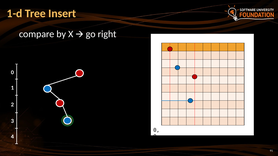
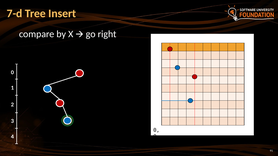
1-d: 1-d -> 7-d (15, 14)
